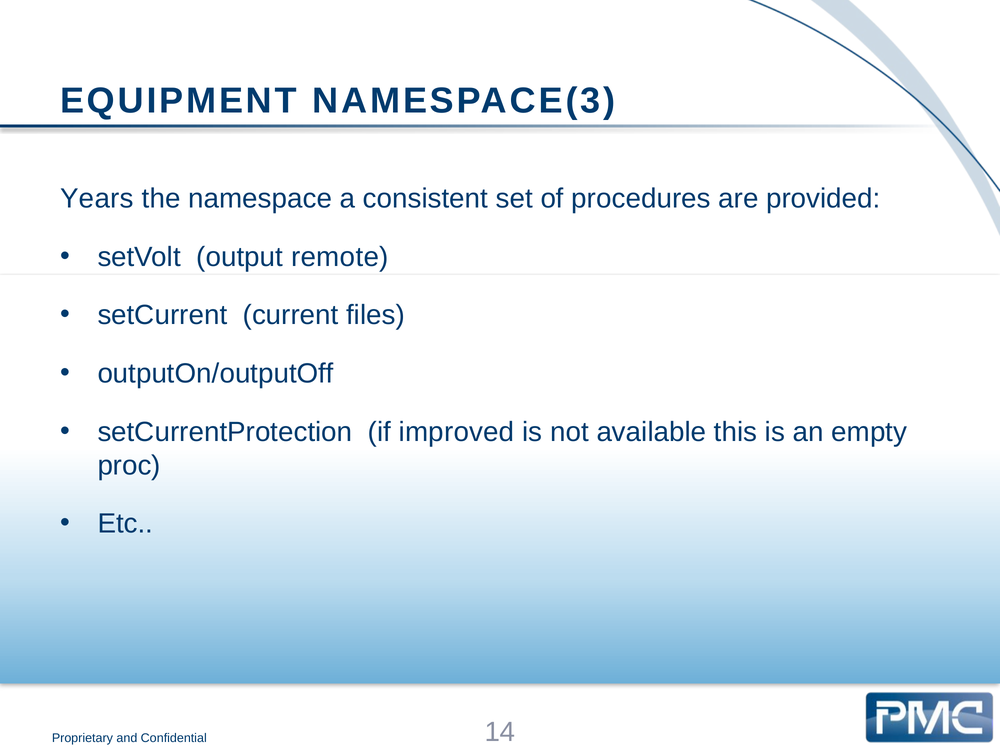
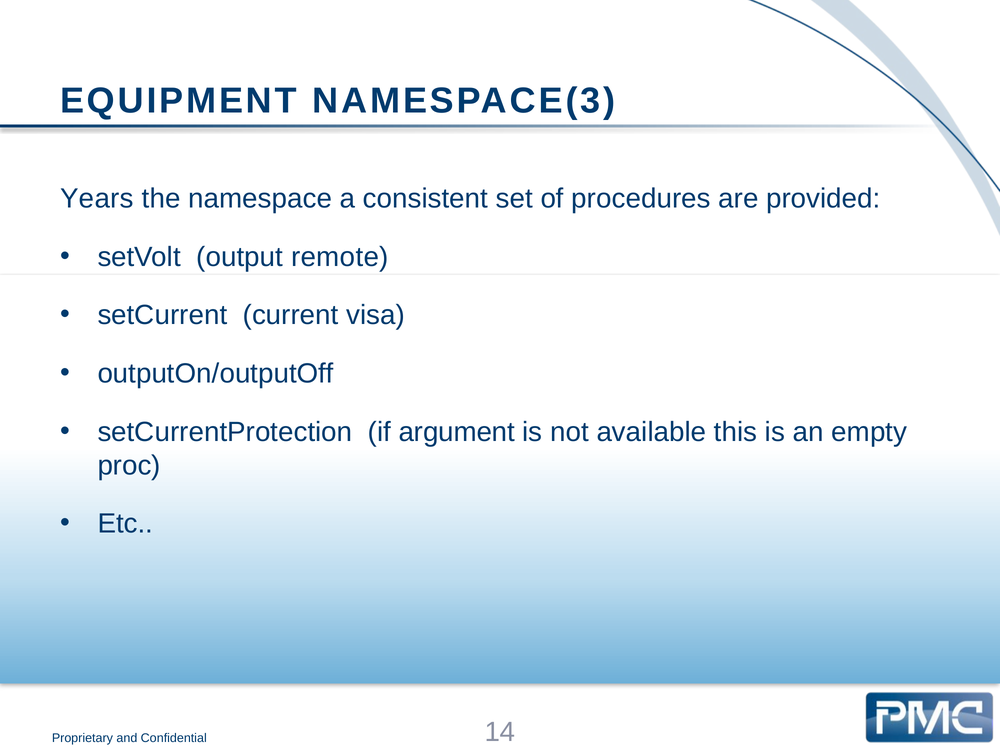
files: files -> visa (376, 315)
improved: improved -> argument (457, 432)
